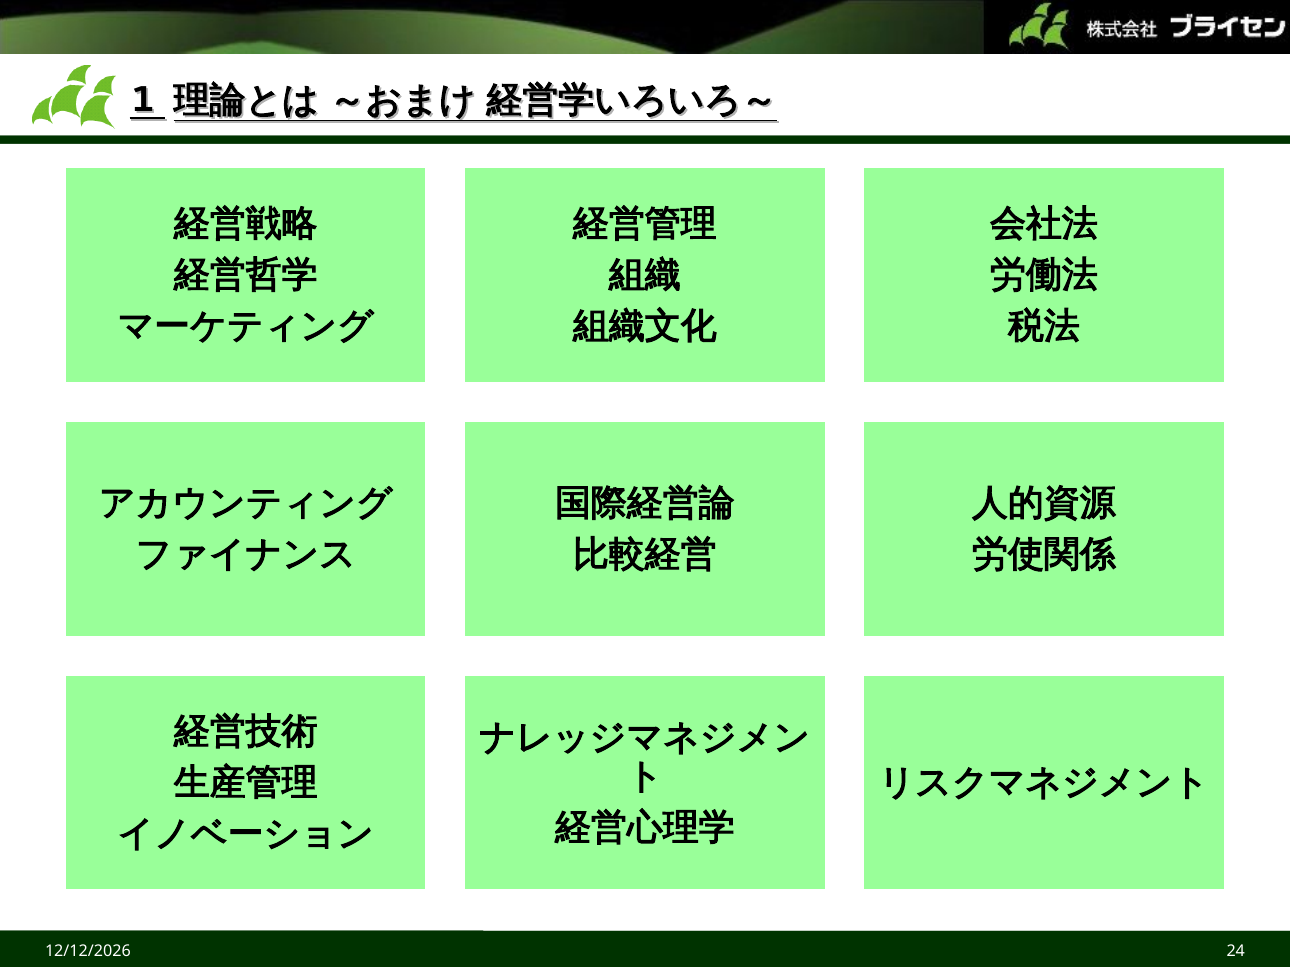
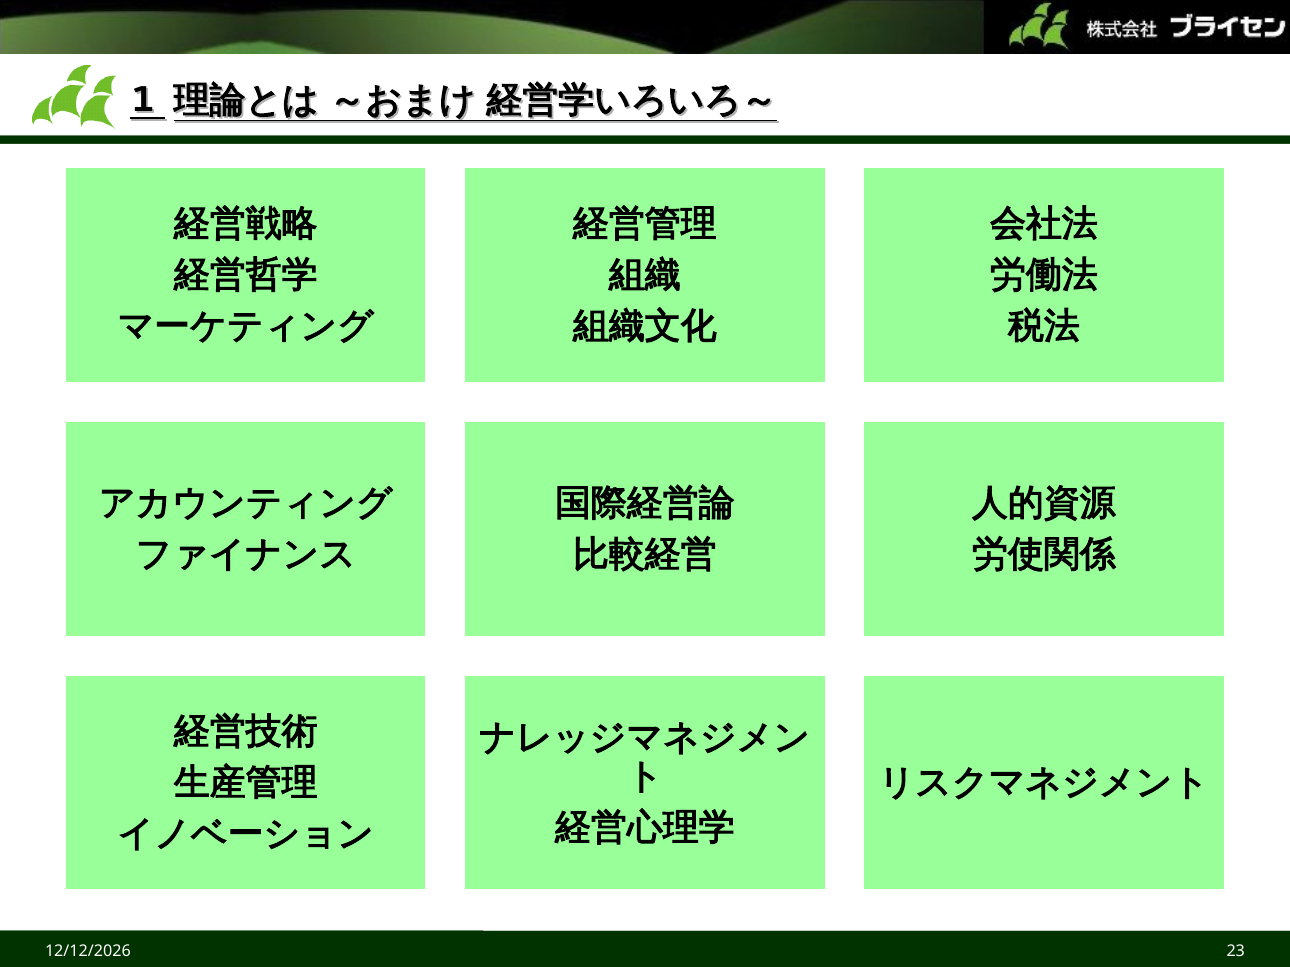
24: 24 -> 23 (1236, 951)
